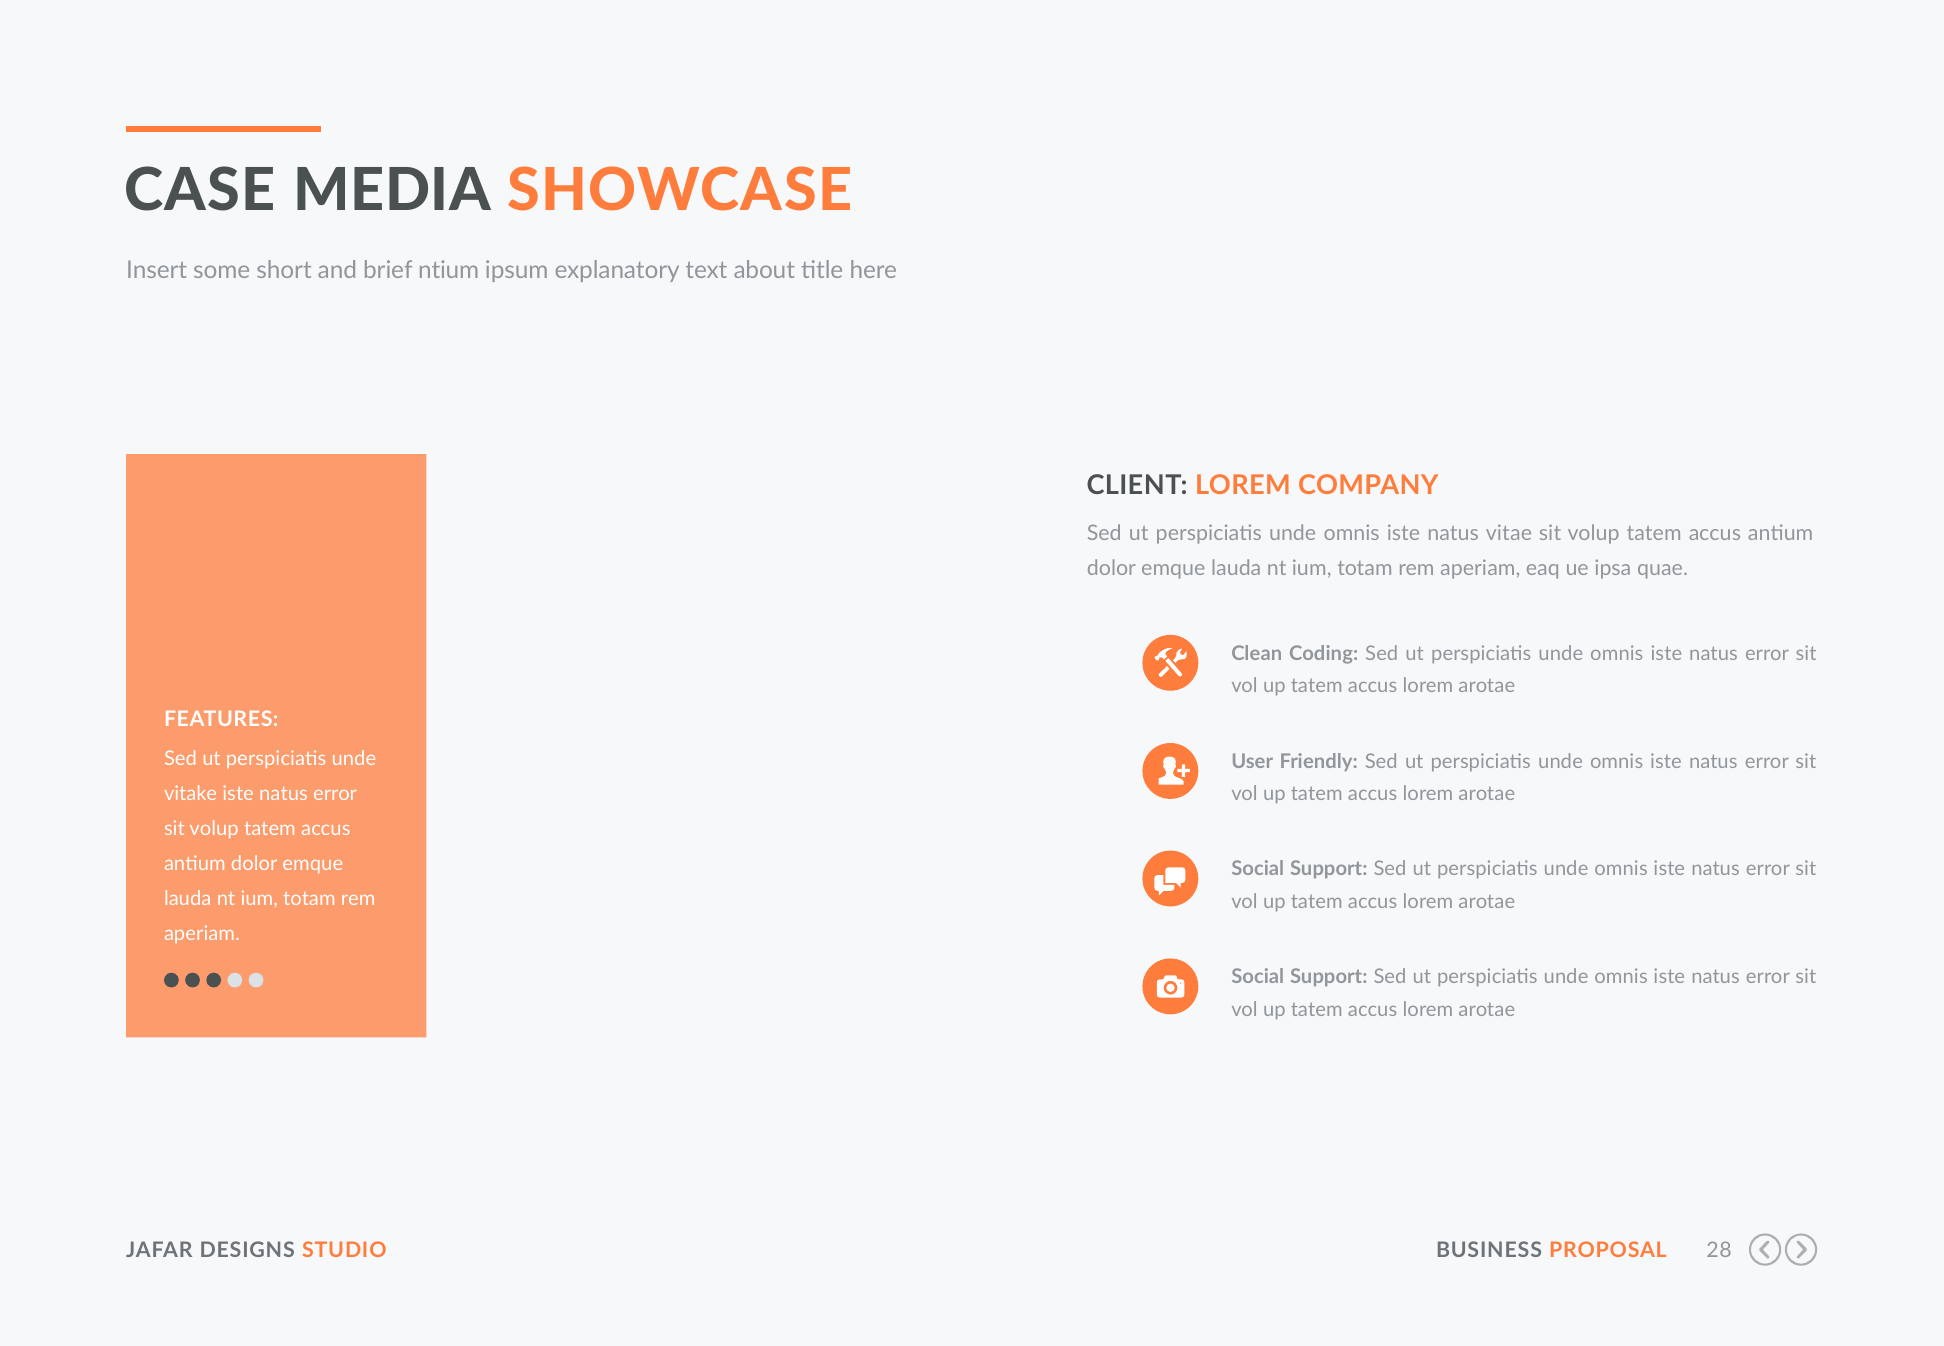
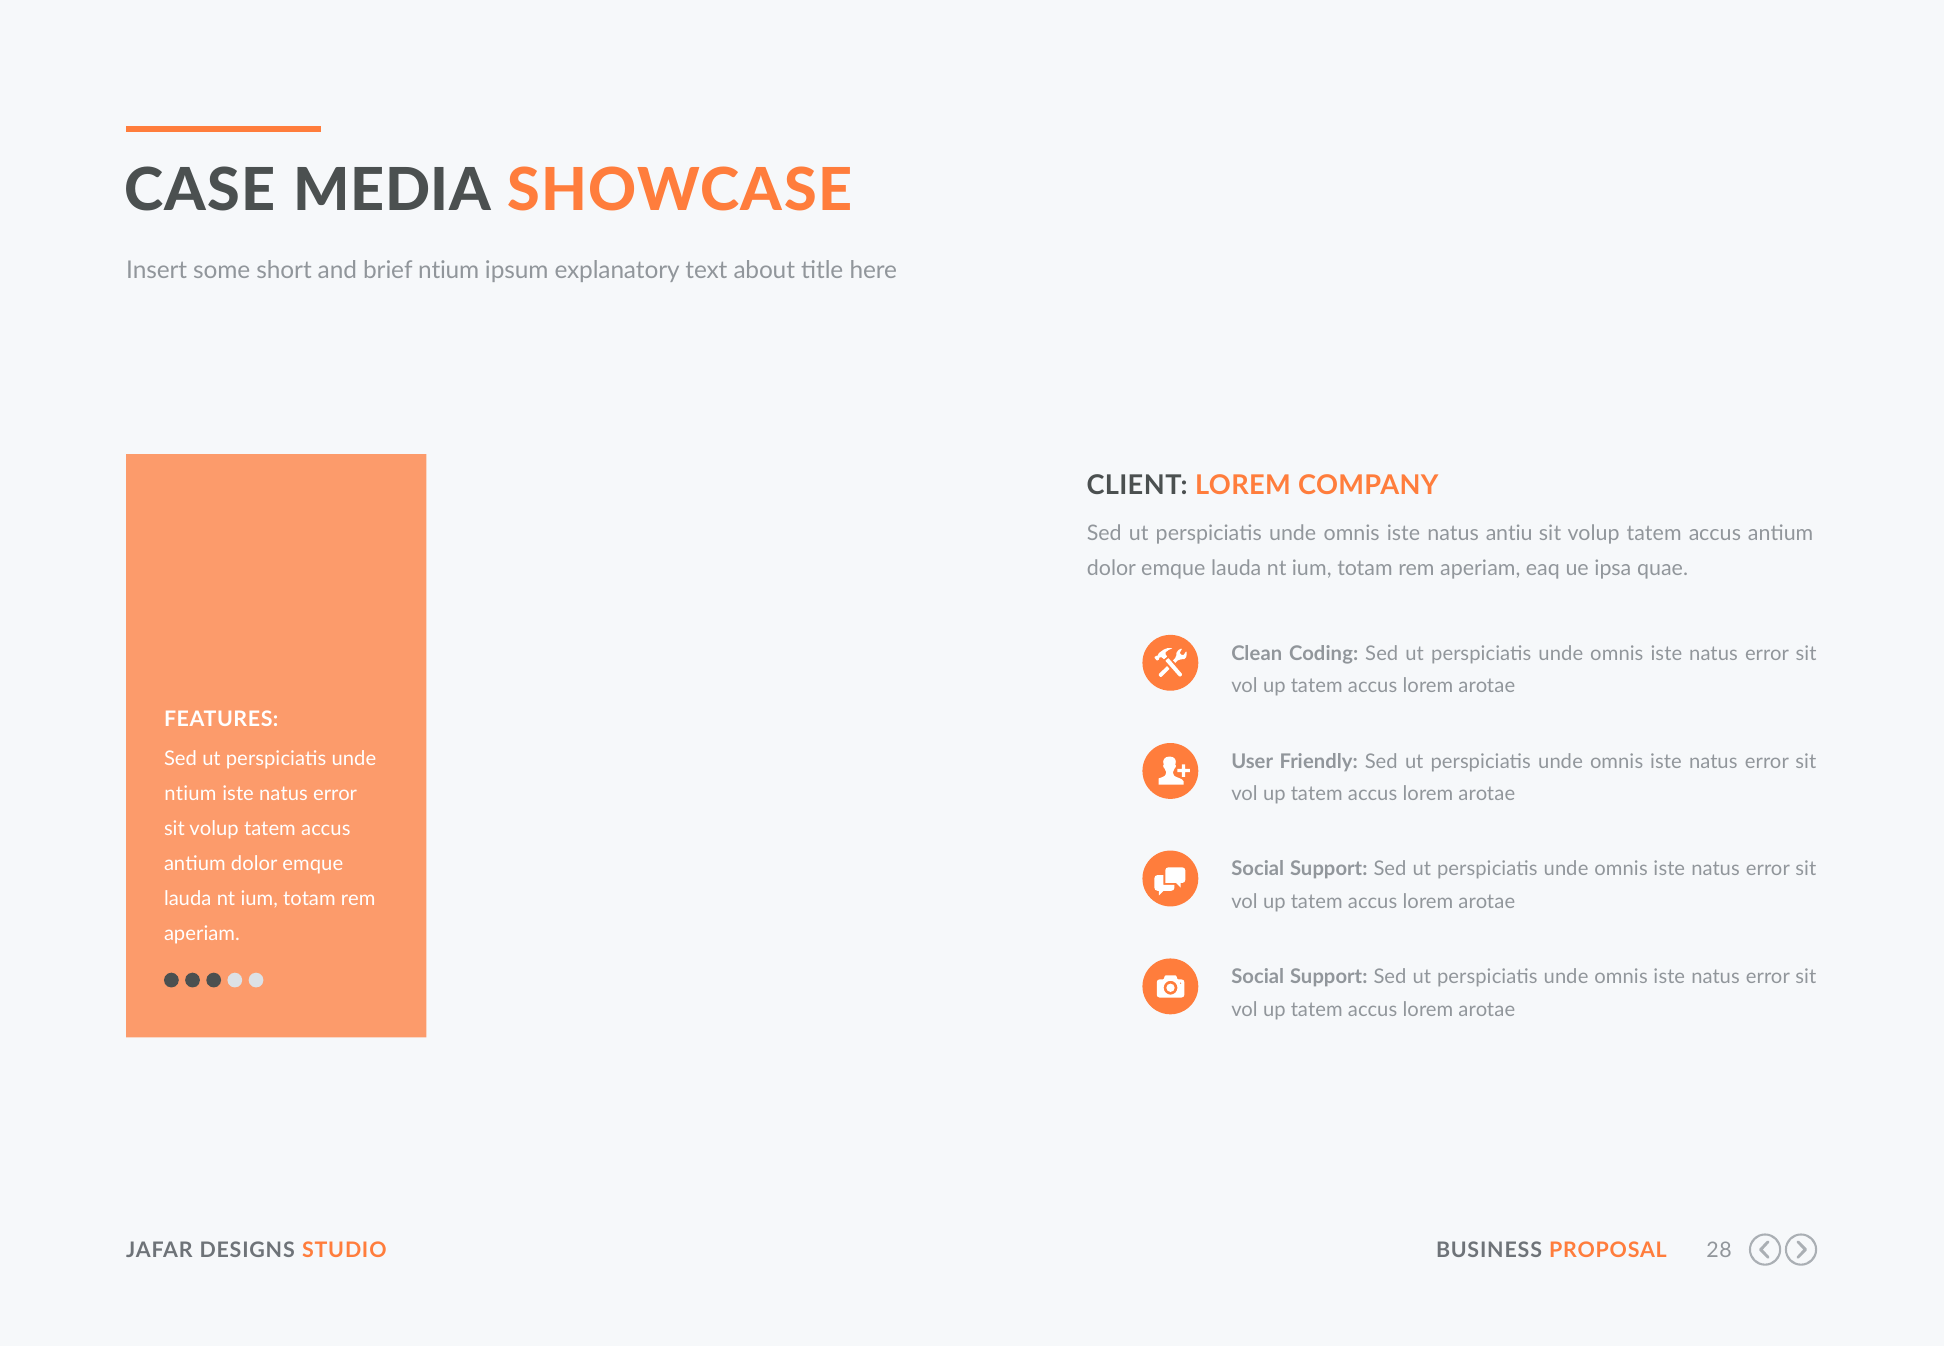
vitae: vitae -> antiu (1509, 533)
vitake: vitake -> ntium (190, 794)
